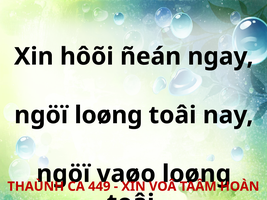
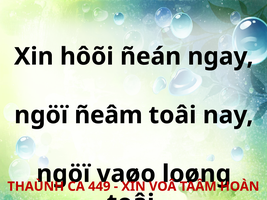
ngöï loøng: loøng -> ñeâm (108, 115)
